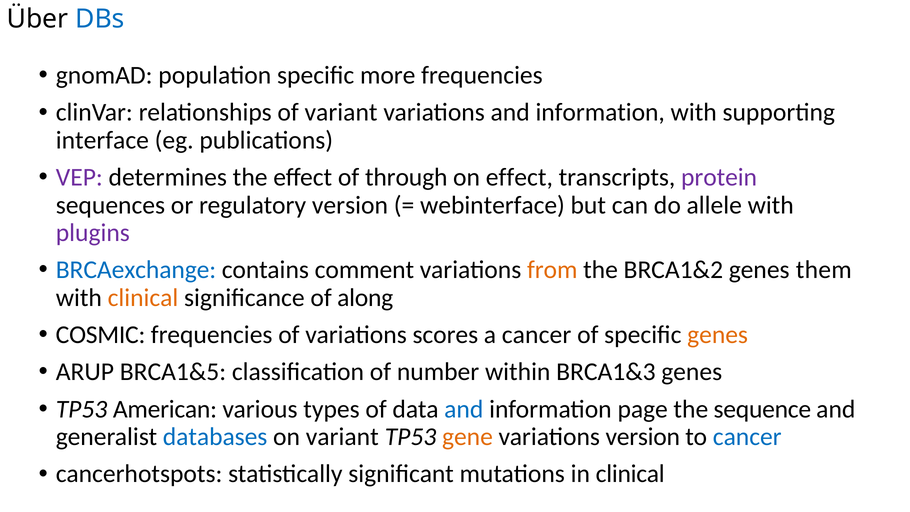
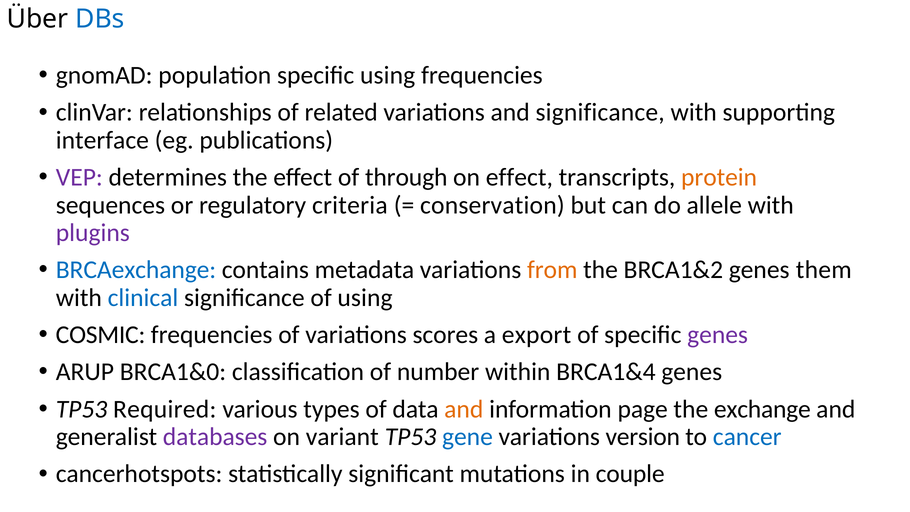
specific more: more -> using (388, 75)
of variant: variant -> related (341, 113)
variations and information: information -> significance (600, 113)
protein colour: purple -> orange (719, 177)
regulatory version: version -> criteria (350, 205)
webinterface: webinterface -> conservation (492, 205)
comment: comment -> metadata (364, 270)
clinical colour: orange -> blue (143, 298)
of along: along -> using (365, 298)
a cancer: cancer -> export (536, 335)
genes colour: orange -> purple (718, 335)
BRCA1&5: BRCA1&5 -> BRCA1&0 (173, 372)
BRCA1&3: BRCA1&3 -> BRCA1&4 (606, 372)
American: American -> Required (165, 409)
and colour: blue -> orange (464, 409)
sequence: sequence -> exchange (762, 409)
databases colour: blue -> purple (215, 437)
gene colour: orange -> blue (467, 437)
in clinical: clinical -> couple (630, 474)
